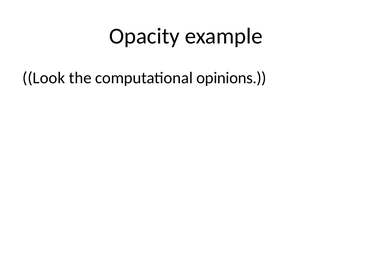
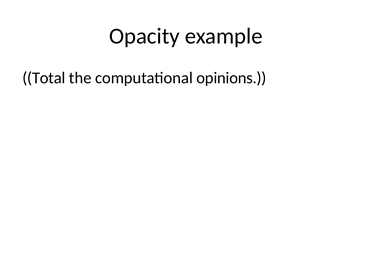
Look: Look -> Total (44, 78)
